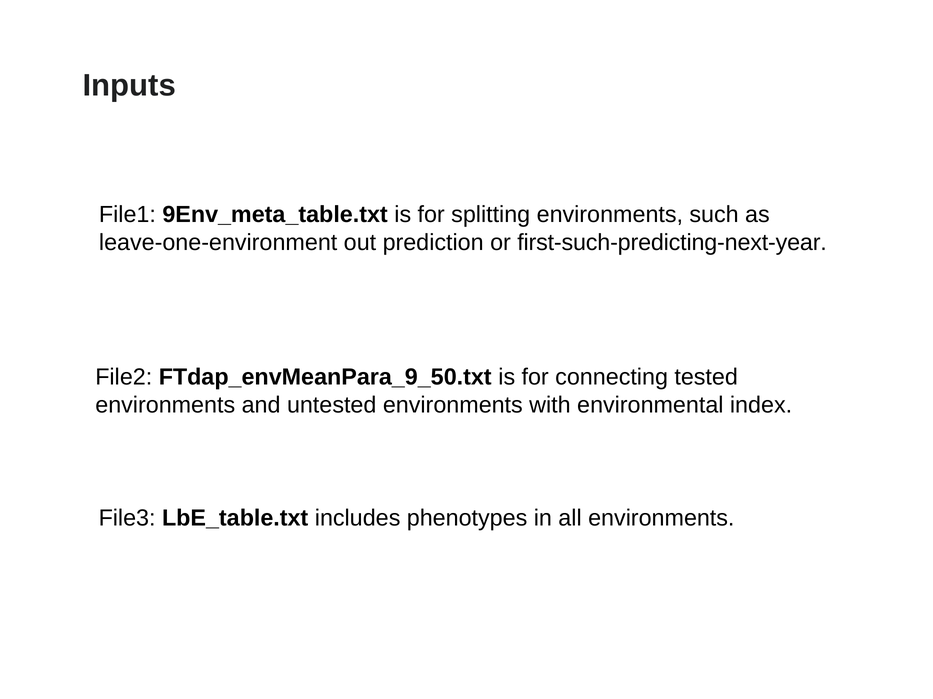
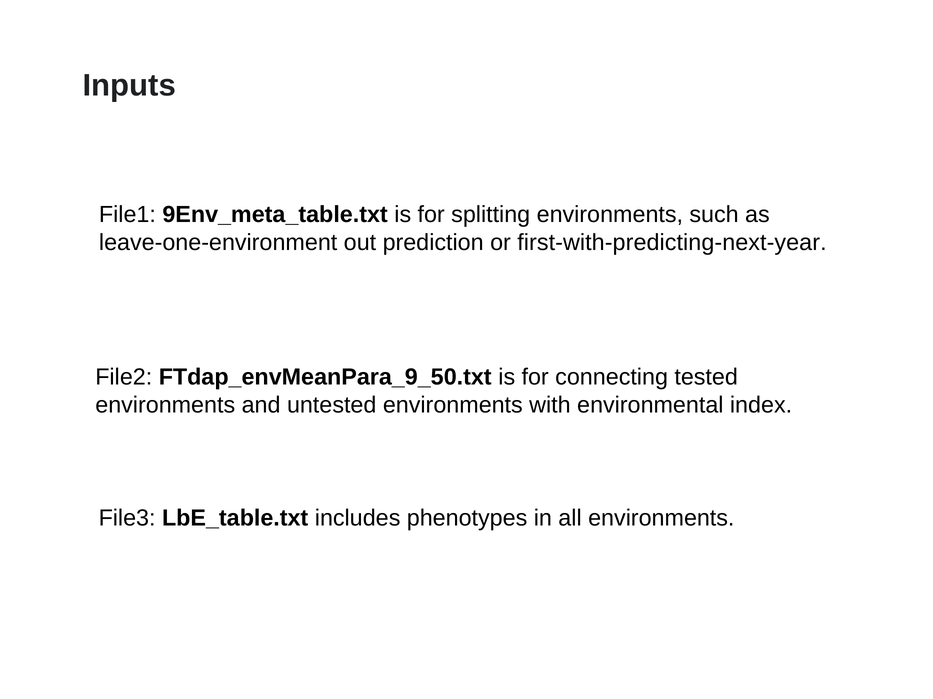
first-such-predicting-next-year: first-such-predicting-next-year -> first-with-predicting-next-year (672, 243)
